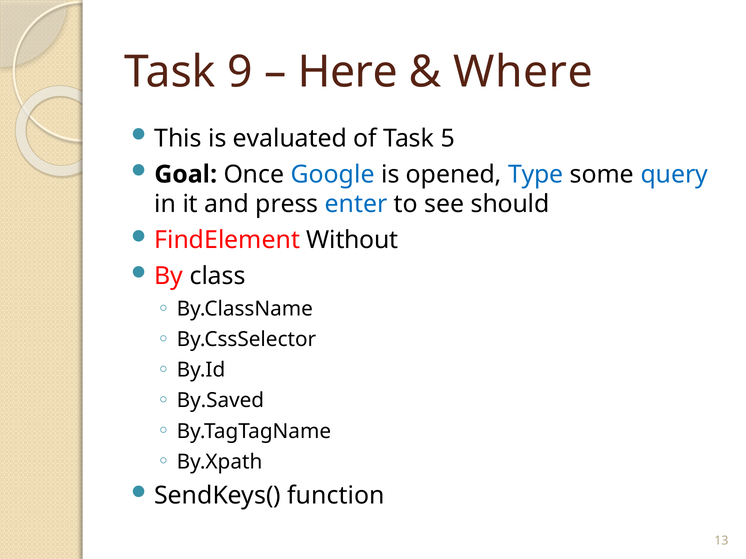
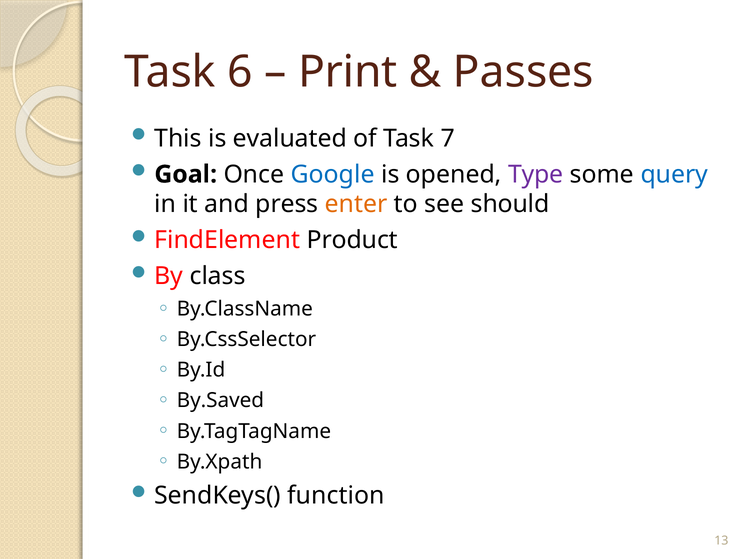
9: 9 -> 6 (240, 72)
Here: Here -> Print (348, 72)
Where: Where -> Passes (523, 72)
5: 5 -> 7 (448, 138)
Type colour: blue -> purple (536, 175)
enter colour: blue -> orange (356, 204)
Without: Without -> Product (352, 240)
